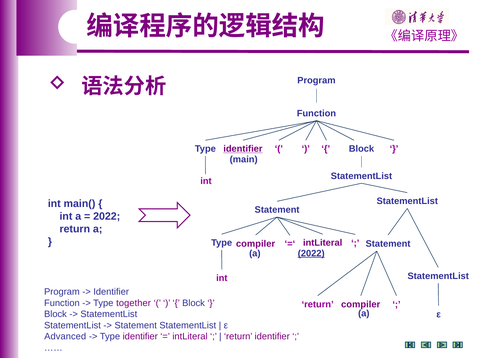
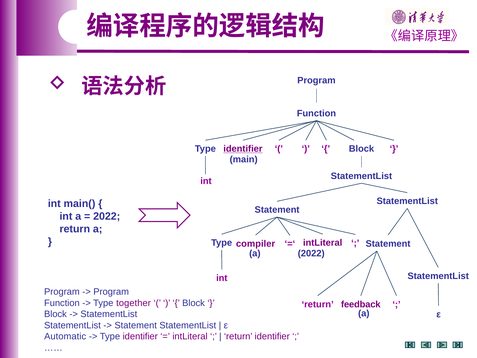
2022 underline: present -> none (311, 253)
Identifier: Identifier -> Program (111, 292)
return compiler: compiler -> feedback (361, 304)
Advanced: Advanced -> Automatic (65, 336)
